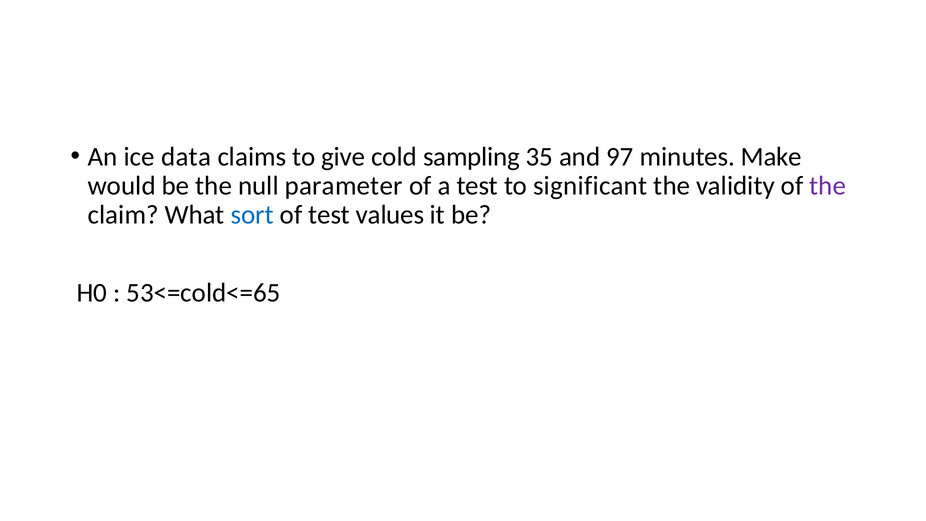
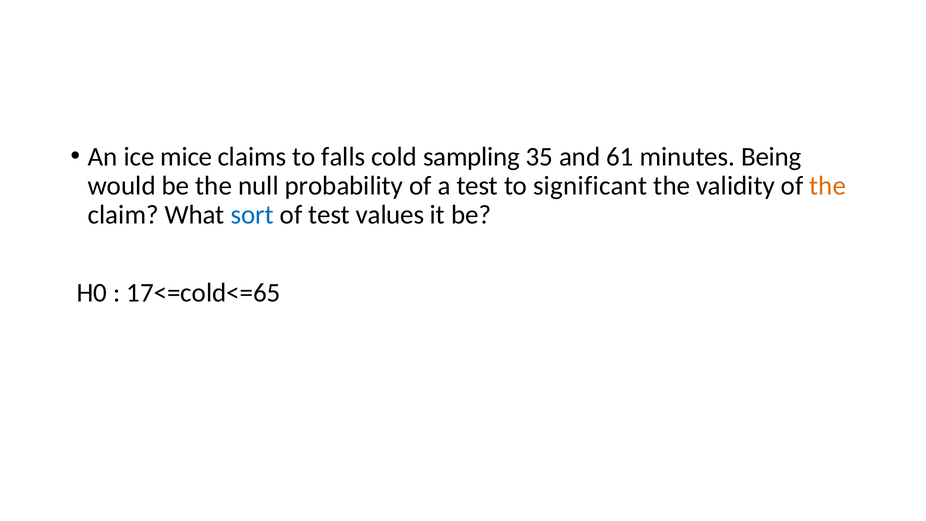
data: data -> mice (186, 157)
give: give -> falls (343, 157)
97: 97 -> 61 (620, 157)
Make: Make -> Being (771, 157)
parameter: parameter -> probability (344, 186)
the colour: purple -> orange (828, 186)
53<=cold<=65: 53<=cold<=65 -> 17<=cold<=65 (203, 293)
